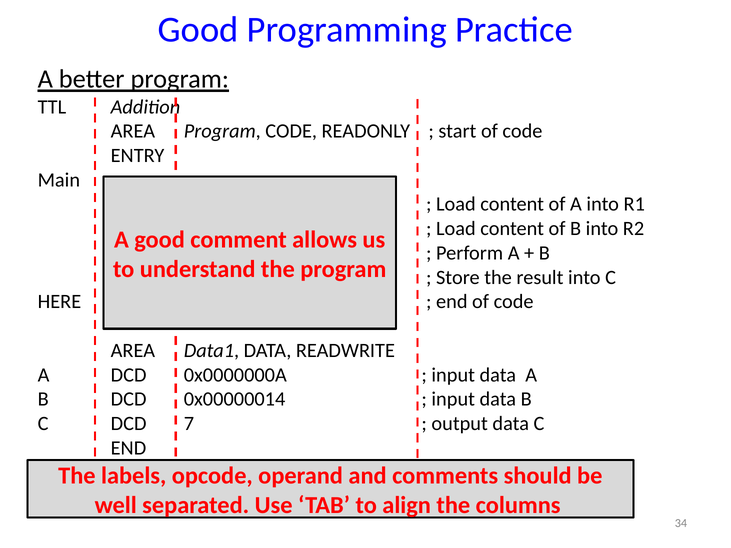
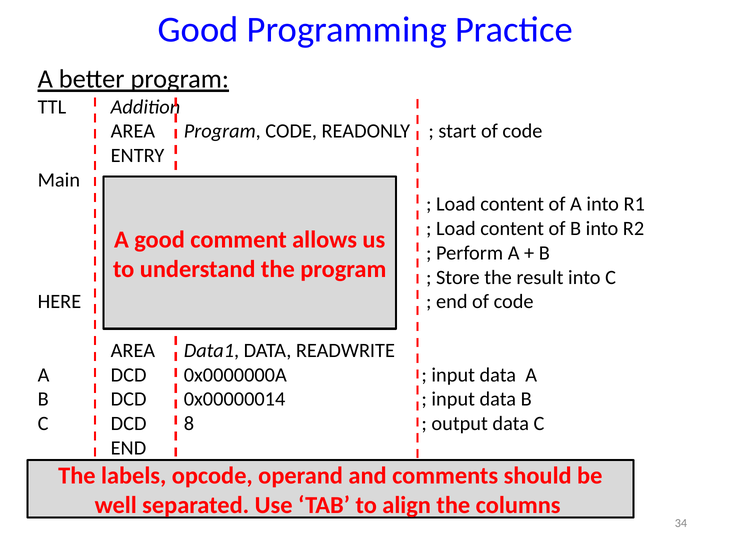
7: 7 -> 8 (189, 424)
